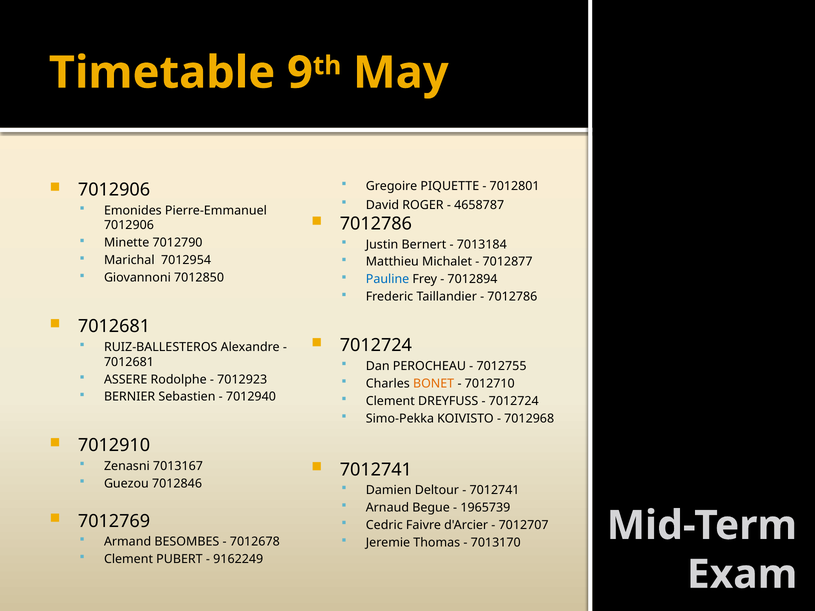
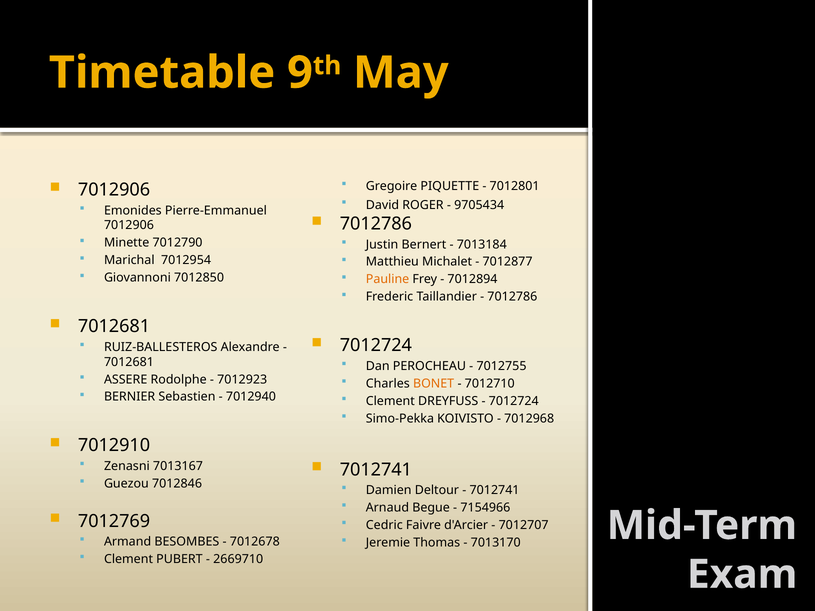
4658787: 4658787 -> 9705434 (479, 205)
Pauline colour: blue -> orange (388, 279)
1965739: 1965739 -> 7154966 (485, 508)
9162249: 9162249 -> 2669710 (238, 559)
